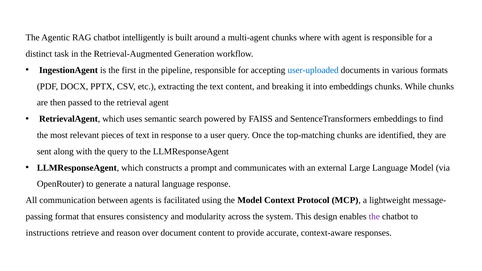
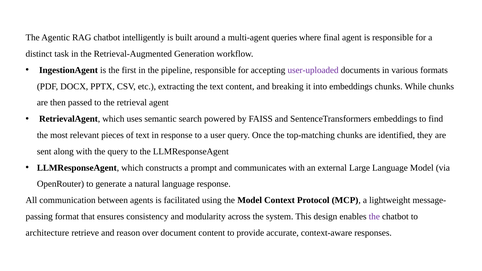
multi-agent chunks: chunks -> queries (284, 38)
where with: with -> final (332, 38)
user-uploaded colour: blue -> purple (313, 70)
instructions: instructions -> architecture (47, 233)
